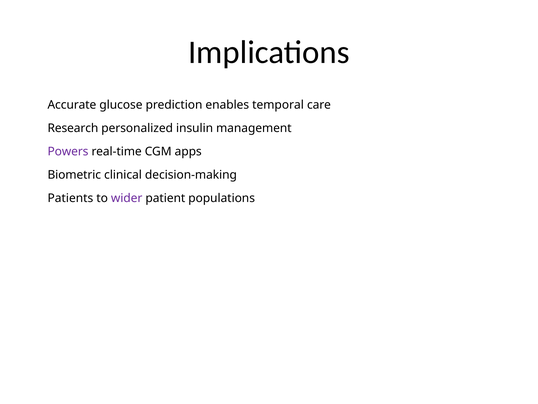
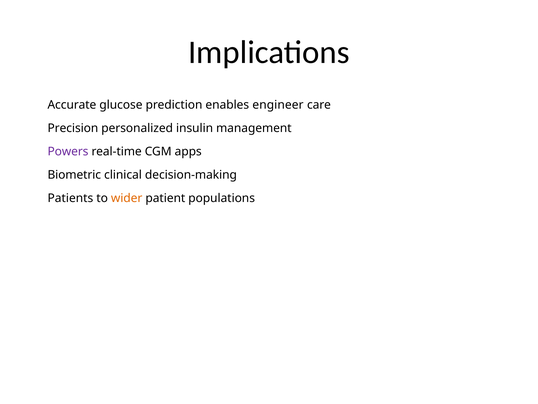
temporal: temporal -> engineer (278, 105)
Research: Research -> Precision (73, 128)
wider colour: purple -> orange (127, 198)
